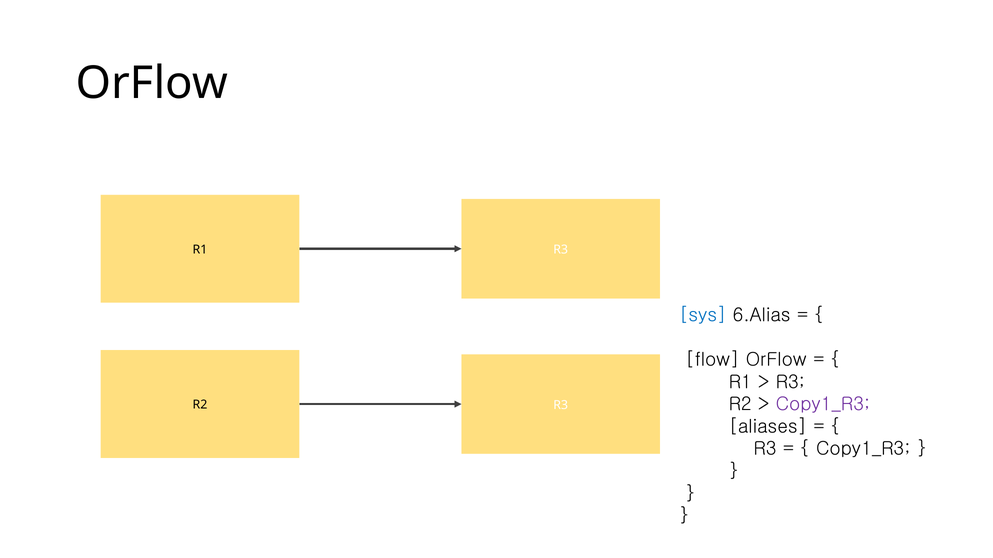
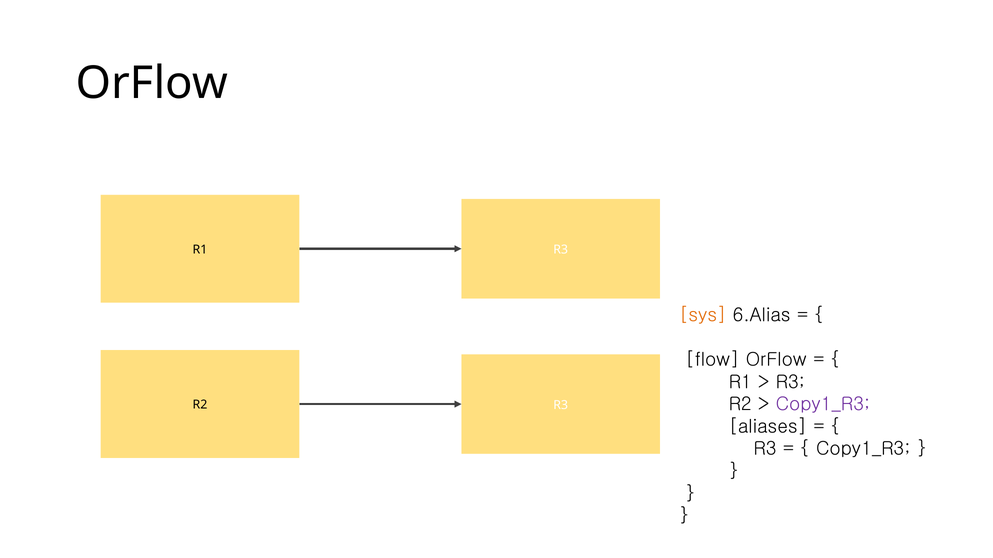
sys colour: blue -> orange (703, 315)
